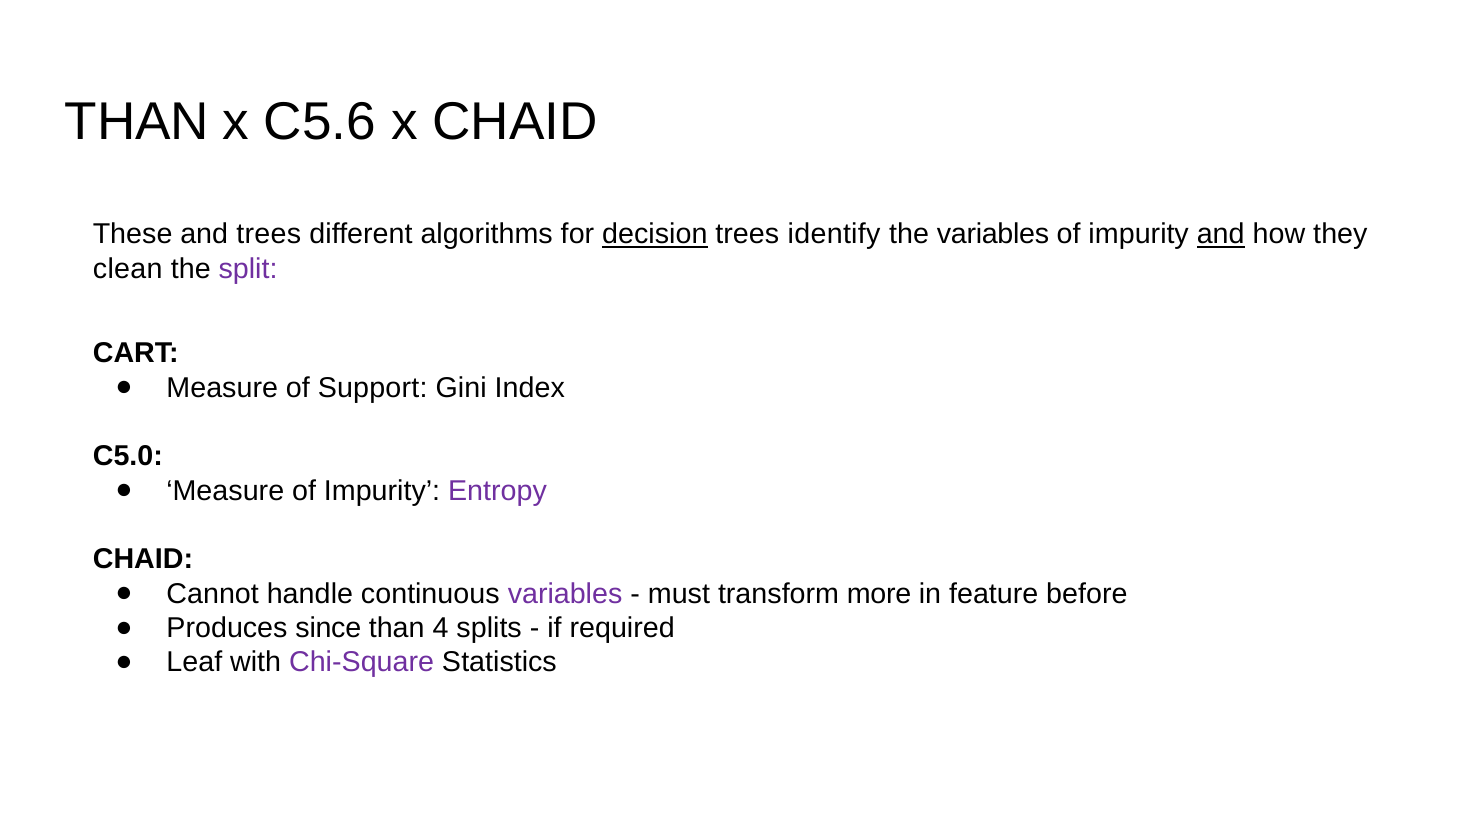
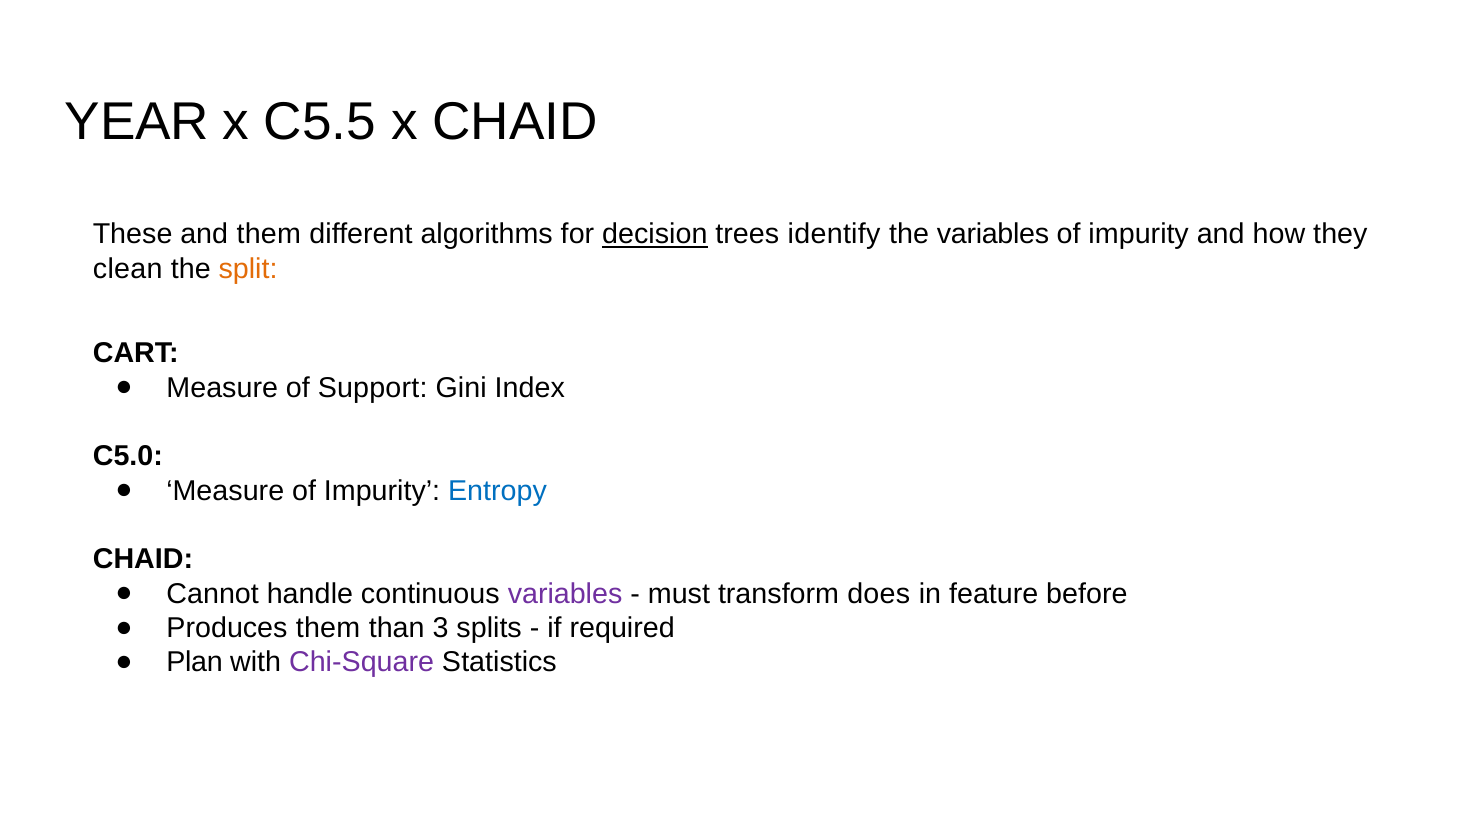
THAN: THAN -> YEAR (137, 122)
C5.6: C5.6 -> C5.5 (320, 122)
and trees: trees -> them (269, 235)
and underline: present -> none (1221, 235)
split colour: purple -> orange (248, 269)
Entropy colour: purple -> blue (498, 491)
more: more -> does (879, 594)
Produces since: since -> them (328, 629)
4: 4 -> 3 (441, 629)
Leaf: Leaf -> Plan (195, 663)
